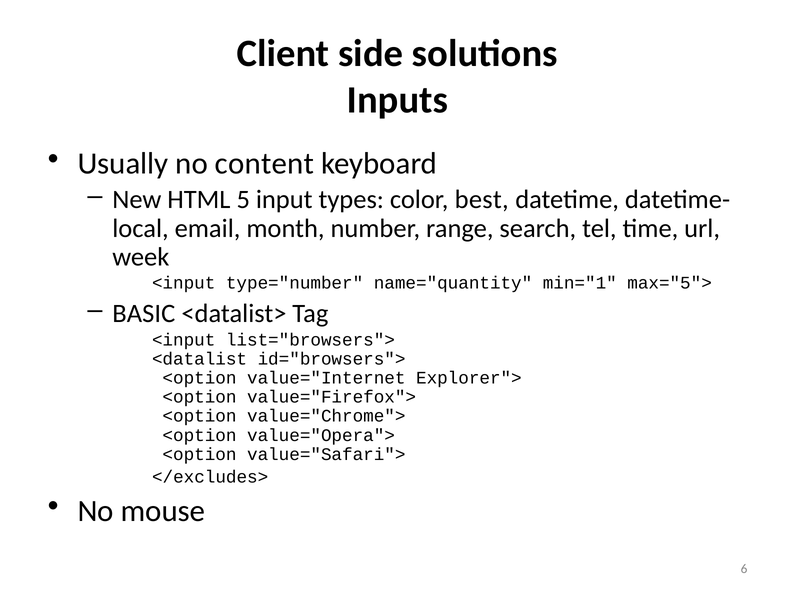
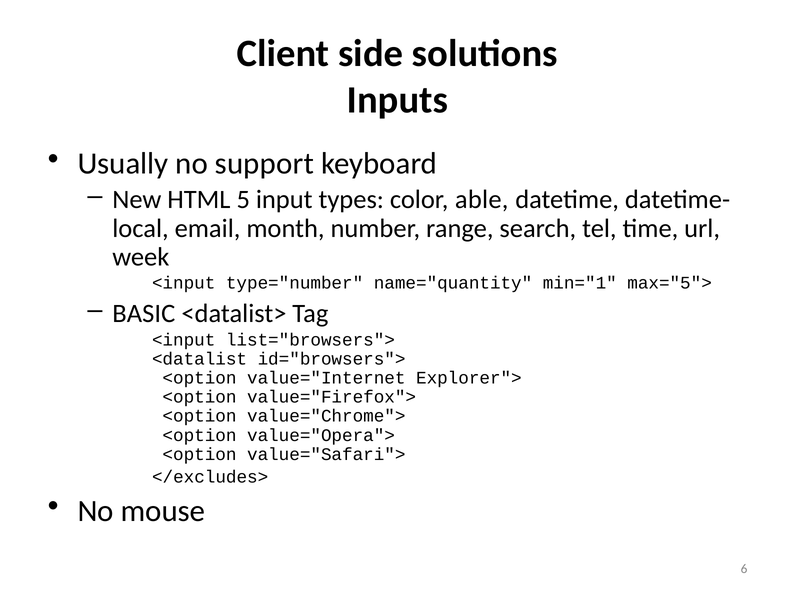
content: content -> support (264, 164)
best: best -> able (482, 200)
